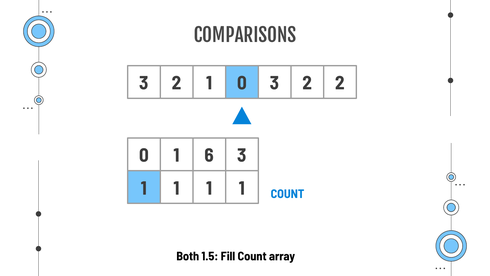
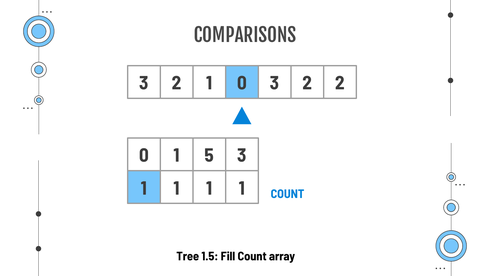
6: 6 -> 5 (209, 155)
Both: Both -> Tree (188, 256)
